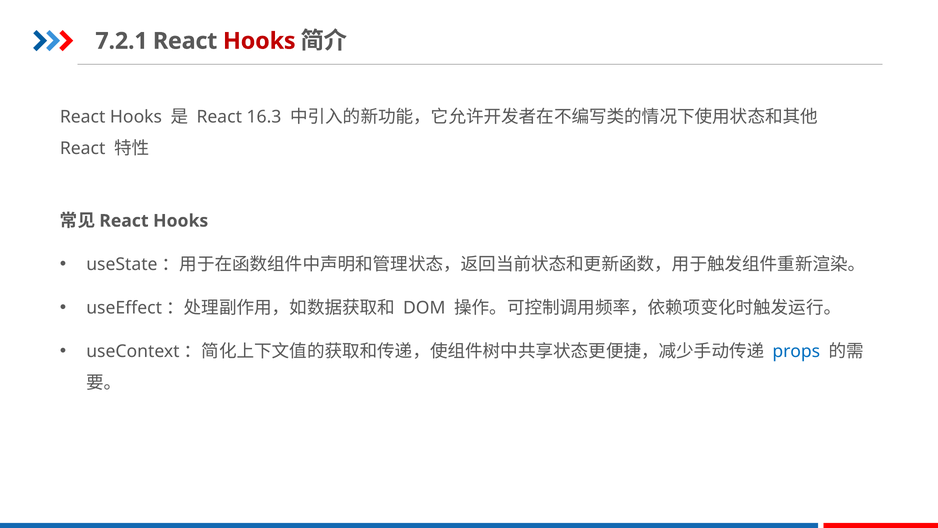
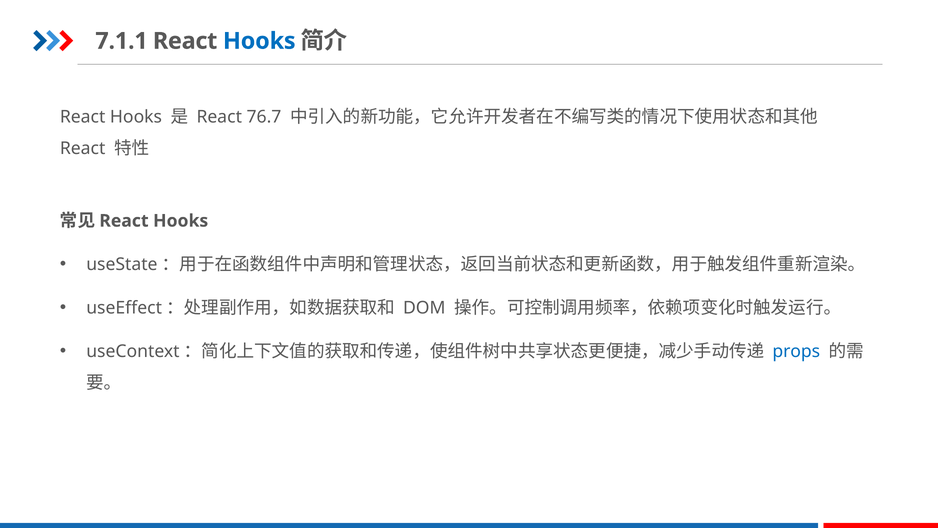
7.2.1: 7.2.1 -> 7.1.1 (122, 41)
Hooks colour: red -> blue (259, 41)
16.3: 16.3 -> 76.7 (264, 117)
